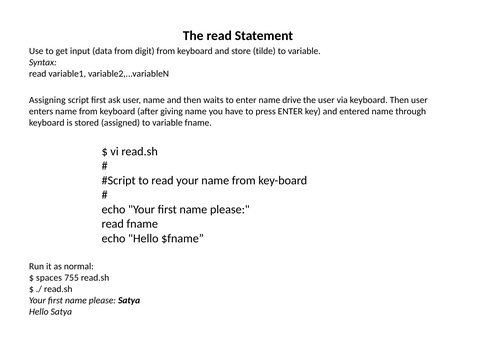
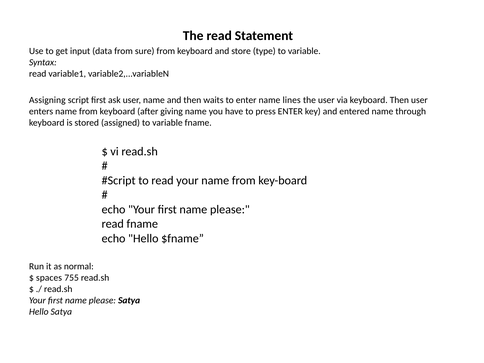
digit: digit -> sure (145, 51)
tilde: tilde -> type (264, 51)
drive: drive -> lines (292, 100)
